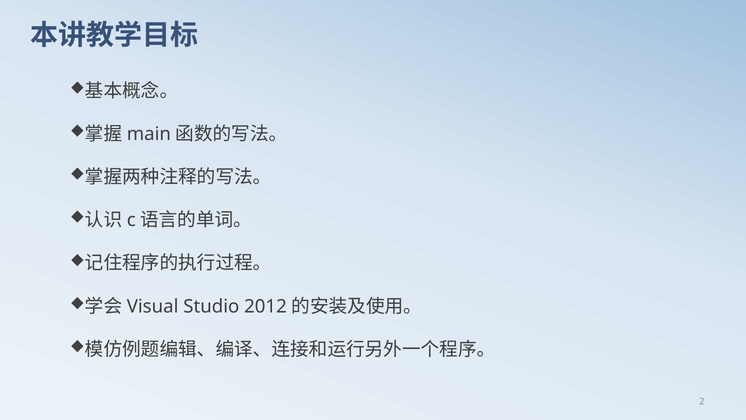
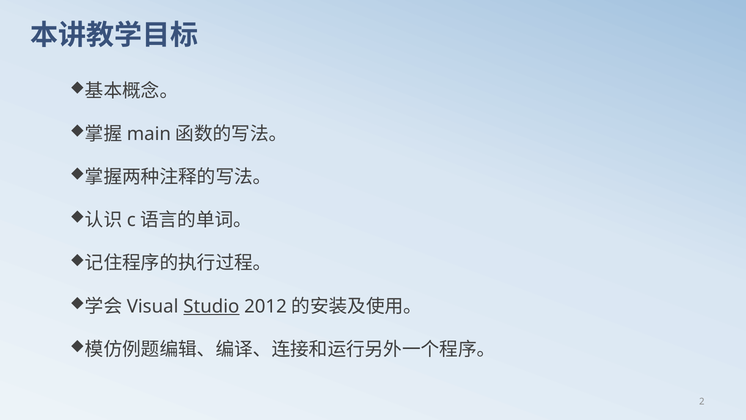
Studio underline: none -> present (211, 306)
